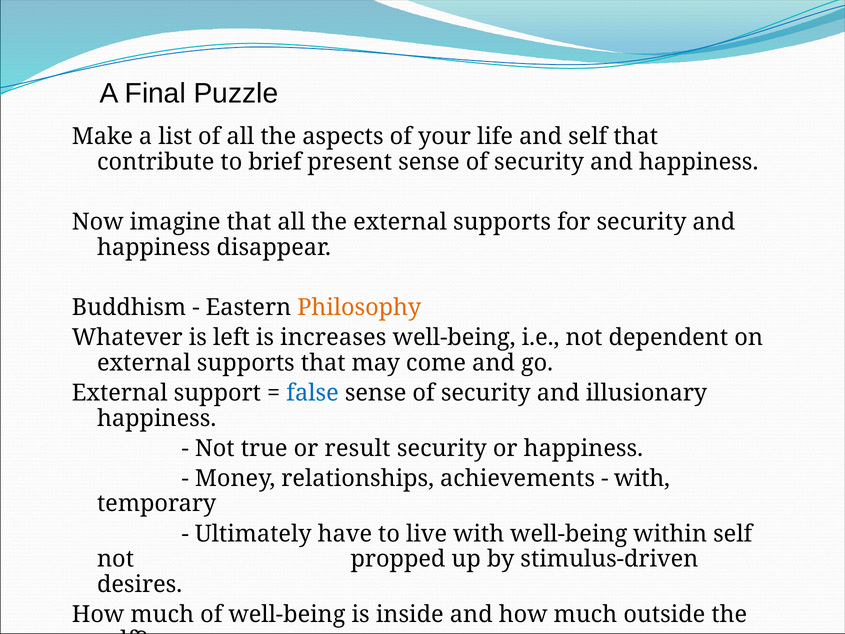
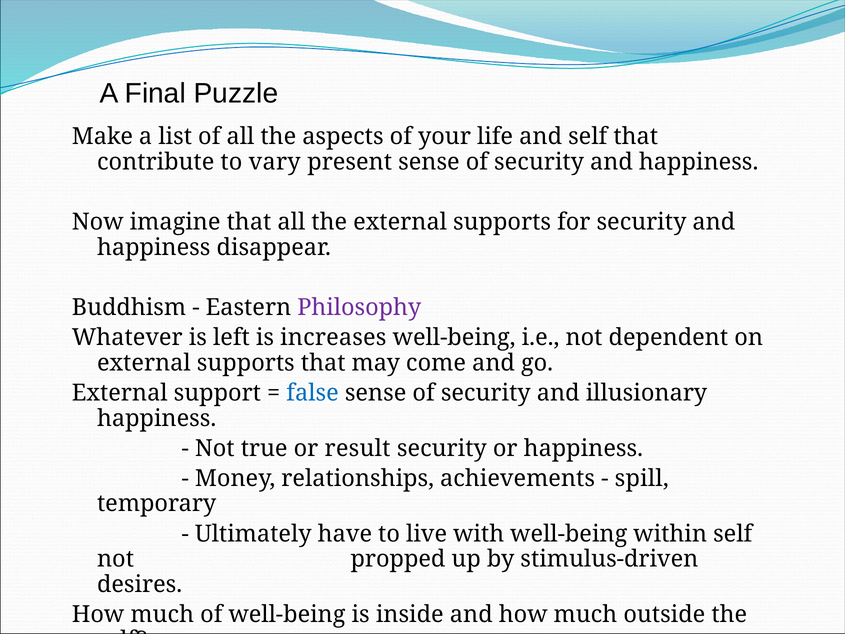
brief: brief -> vary (275, 162)
Philosophy colour: orange -> purple (359, 307)
with: with -> spill (642, 478)
